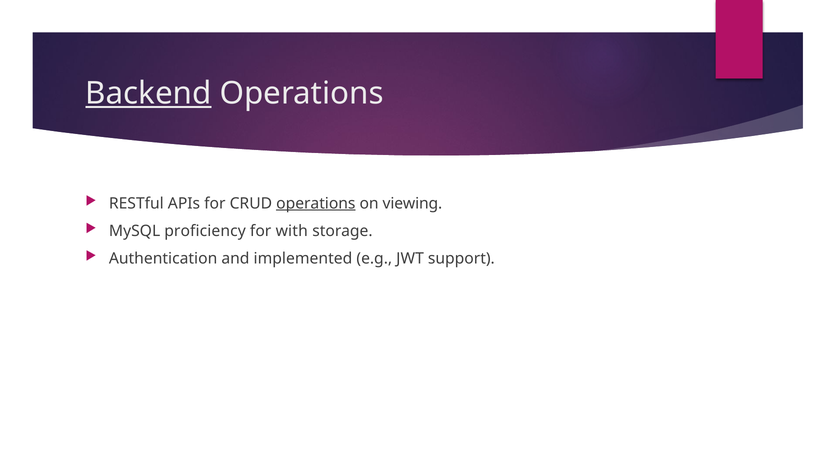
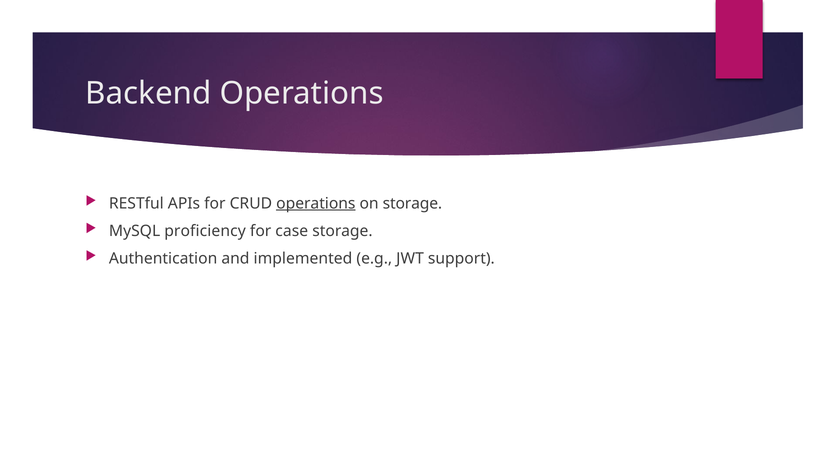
Backend underline: present -> none (148, 93)
on viewing: viewing -> storage (412, 203)
with: with -> case (292, 231)
